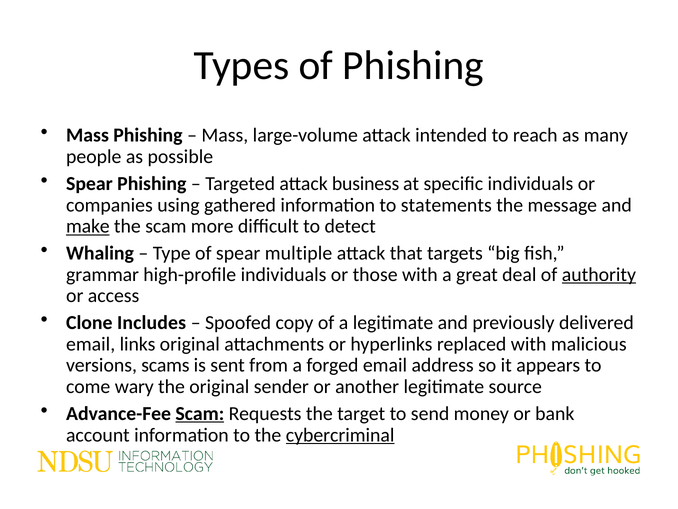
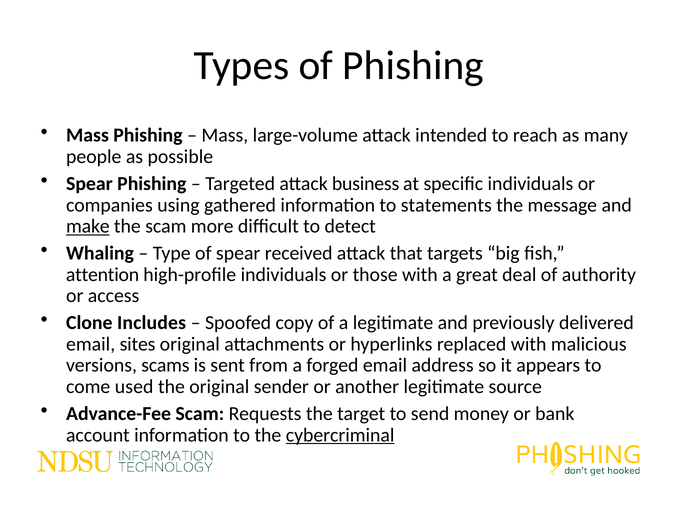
multiple: multiple -> received (299, 253)
grammar: grammar -> attention (103, 274)
authority underline: present -> none (599, 274)
links: links -> sites (138, 344)
wary: wary -> used (134, 386)
Scam underline: present -> none (200, 413)
